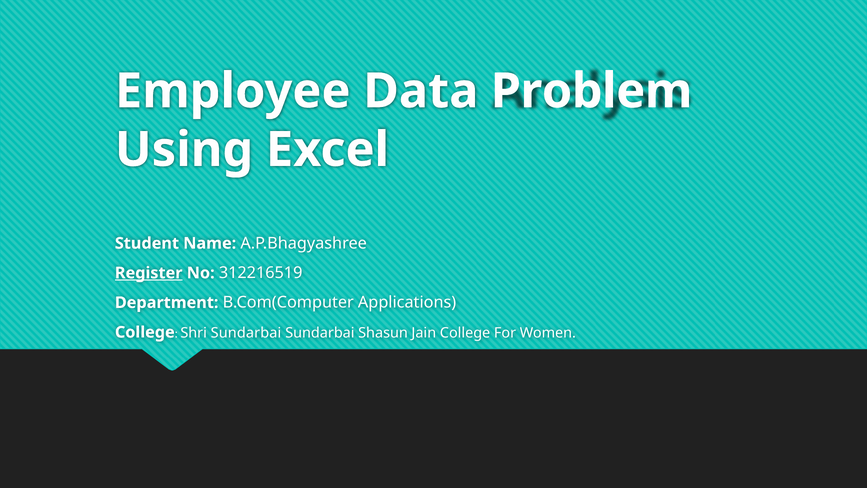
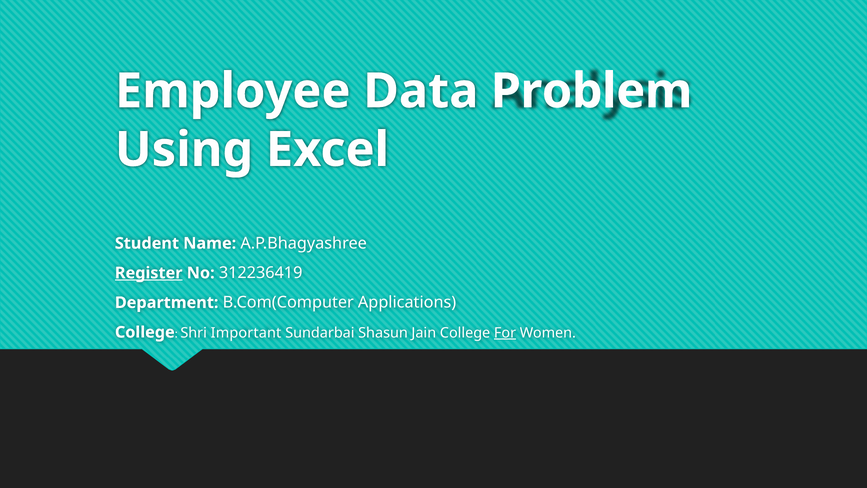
312216519: 312216519 -> 312236419 (261, 273)
Shri Sundarbai: Sundarbai -> Important (246, 333)
For underline: none -> present (505, 333)
